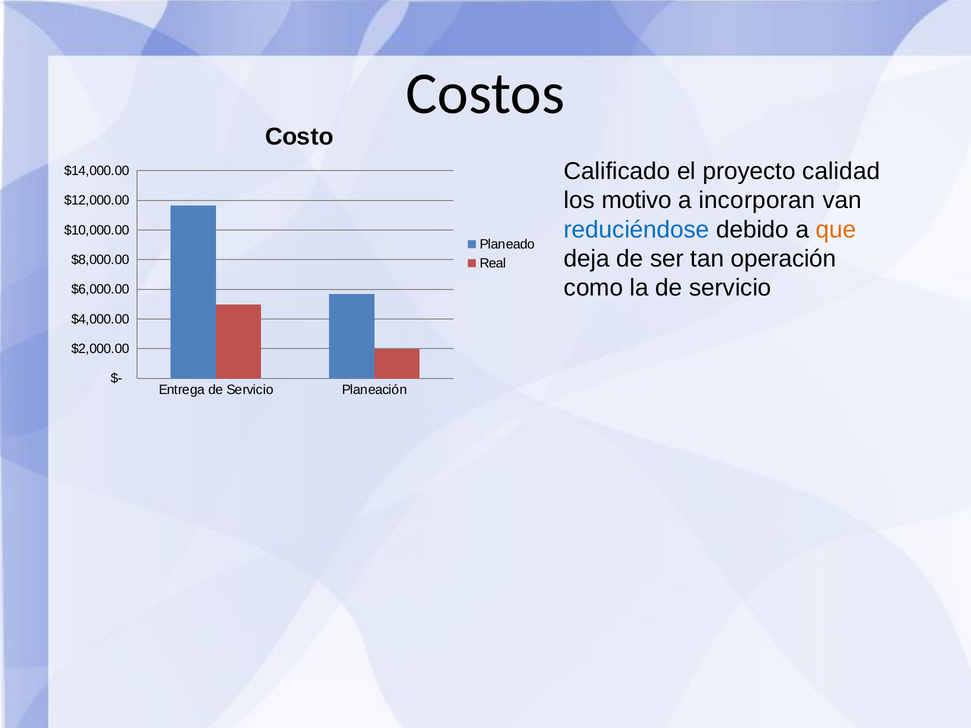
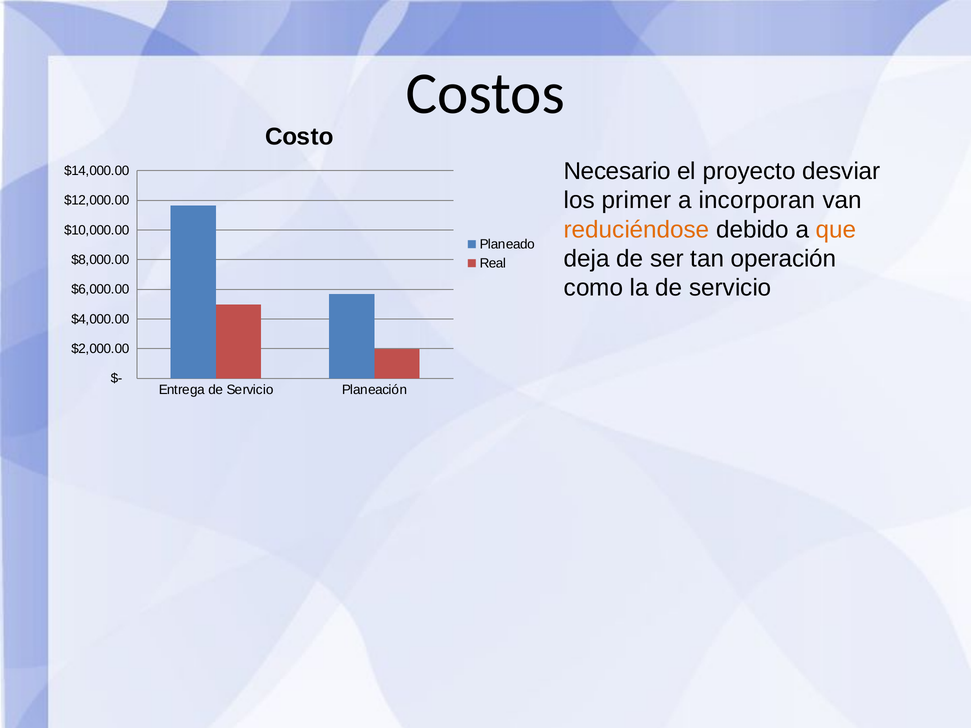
Calificado: Calificado -> Necesario (617, 171)
calidad: calidad -> desviar (841, 171)
motivo: motivo -> primer (636, 201)
reduciéndose colour: blue -> orange (637, 230)
